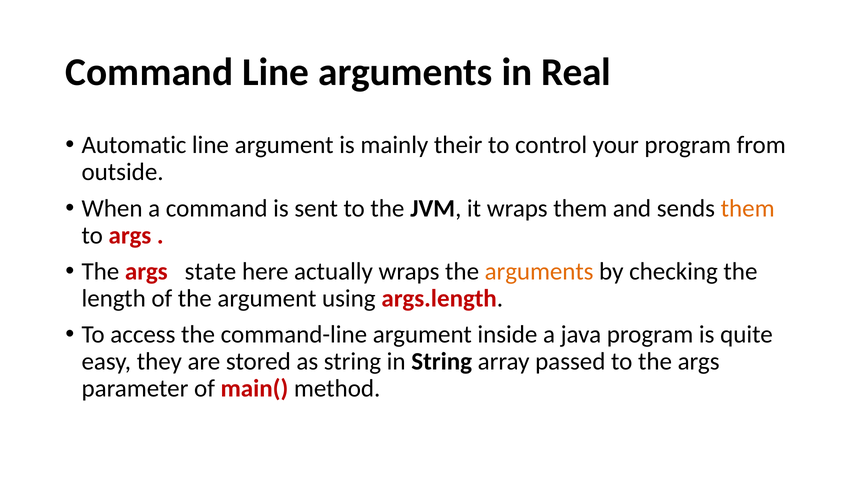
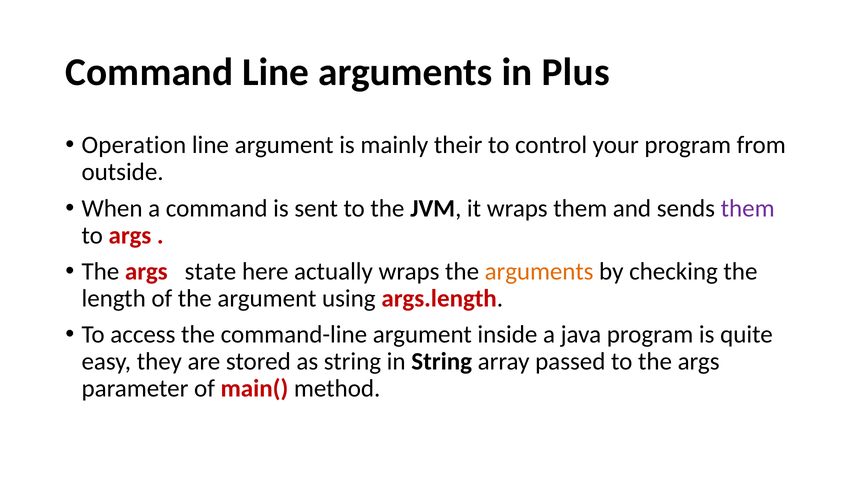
Real: Real -> Plus (576, 72)
Automatic: Automatic -> Operation (134, 145)
them colour: orange -> purple (748, 208)
